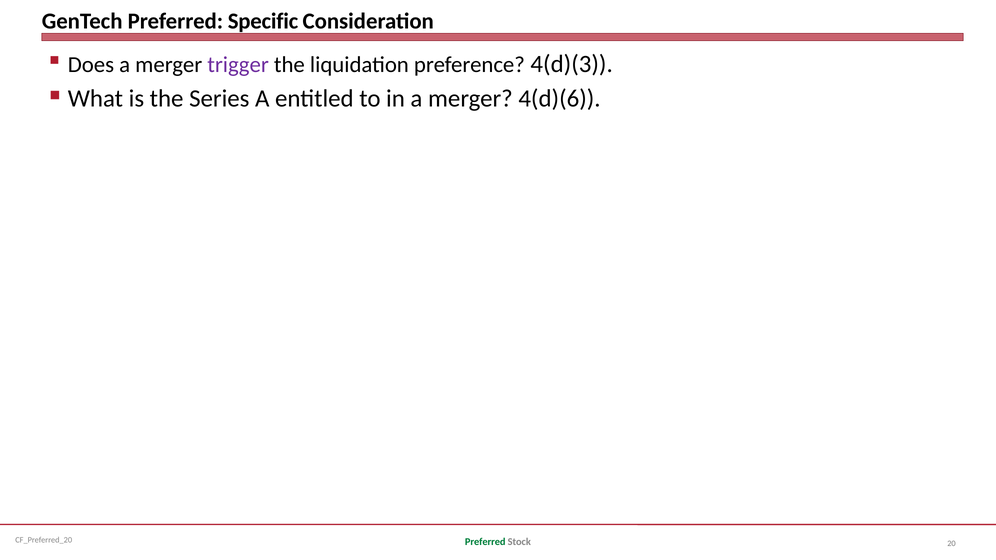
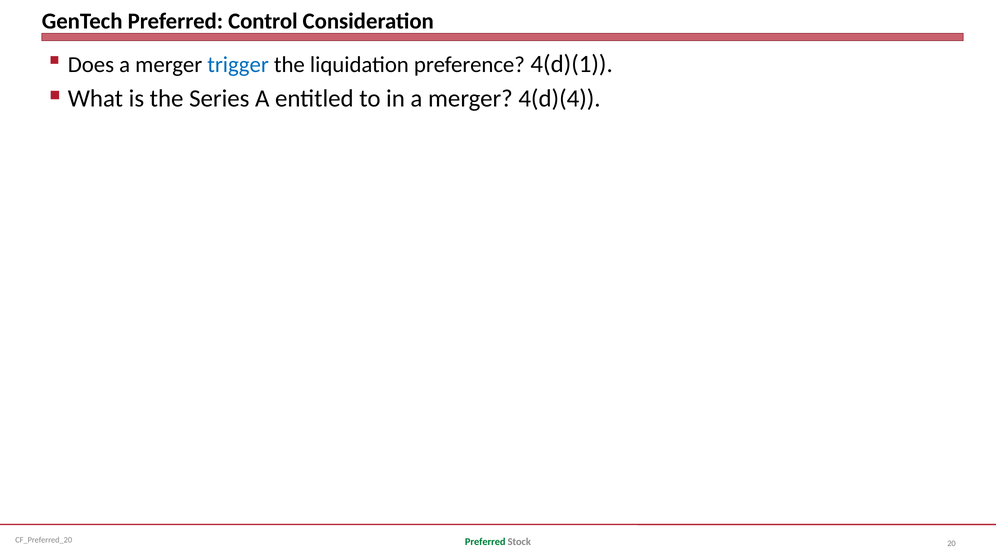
Specific: Specific -> Control (263, 21)
trigger colour: purple -> blue (238, 65)
4(d)(3: 4(d)(3 -> 4(d)(1 (572, 64)
4(d)(6: 4(d)(6 -> 4(d)(4 (560, 99)
